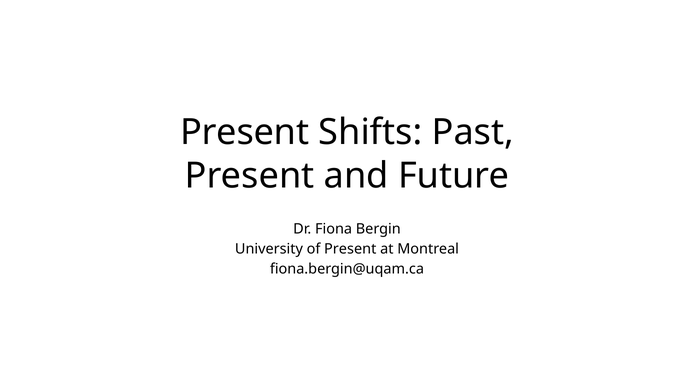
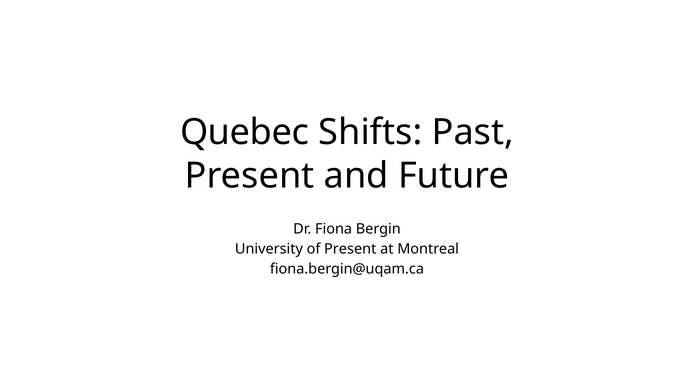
Present: Present -> Quebec (245, 133)
